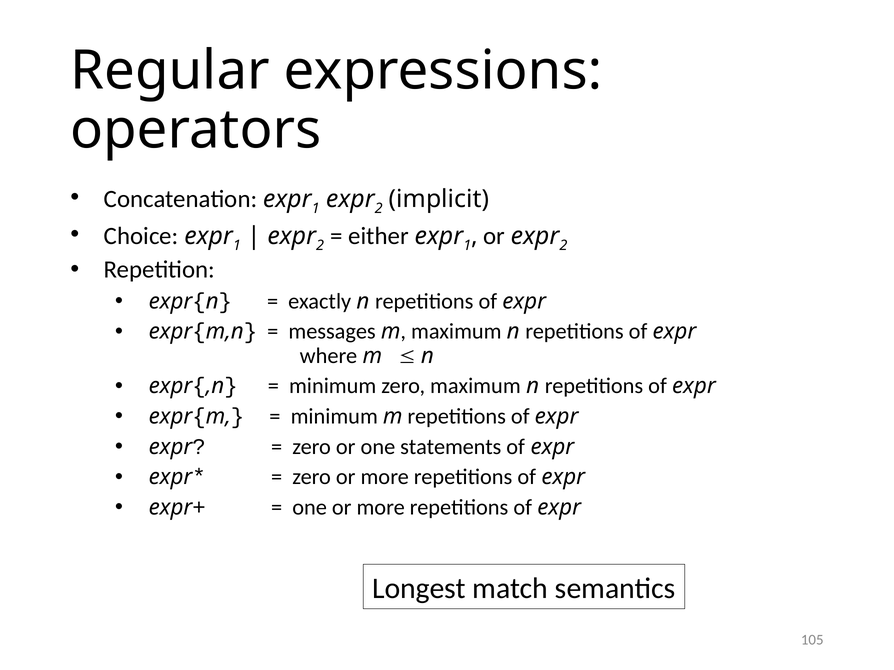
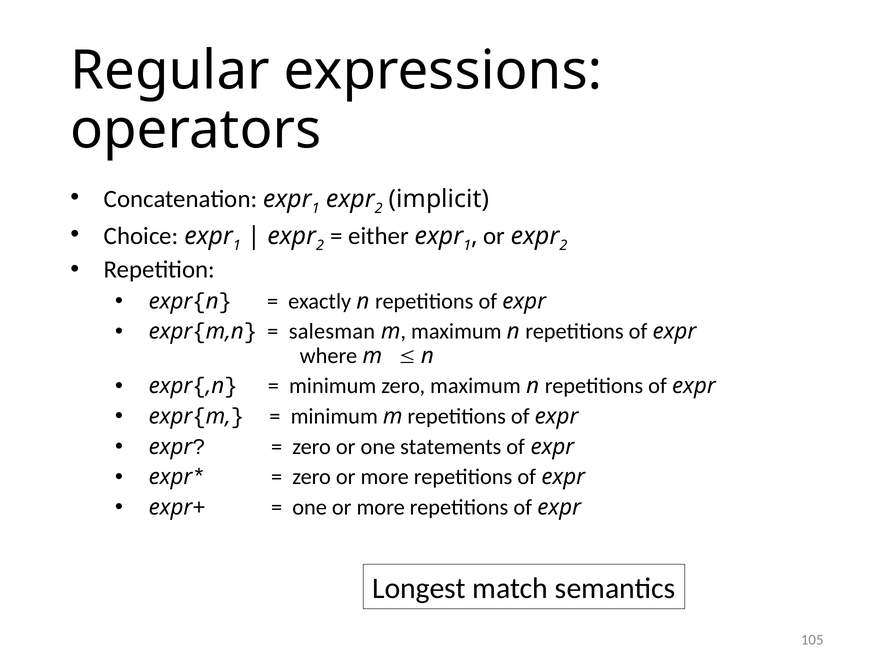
messages: messages -> salesman (332, 332)
